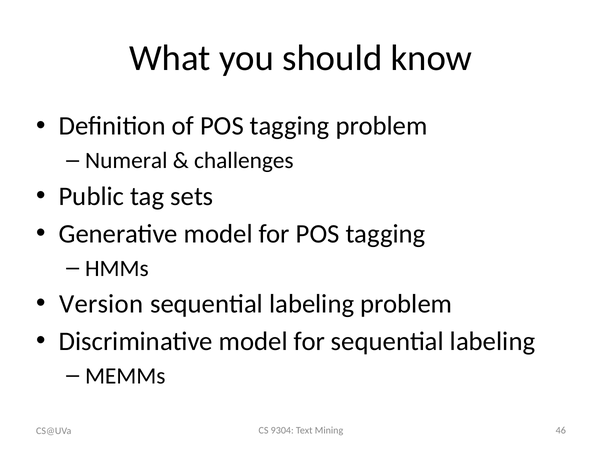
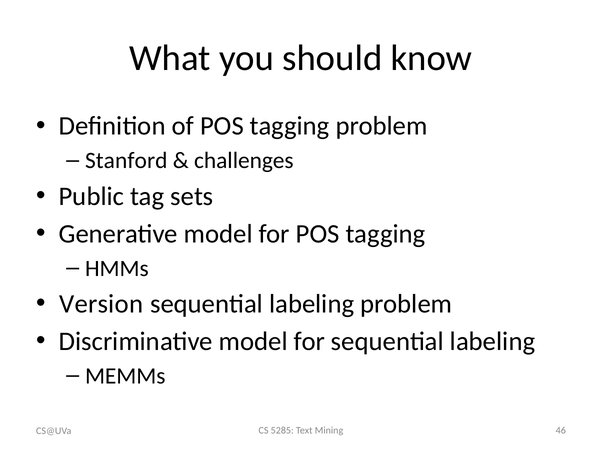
Numeral: Numeral -> Stanford (126, 161)
9304: 9304 -> 5285 (282, 431)
